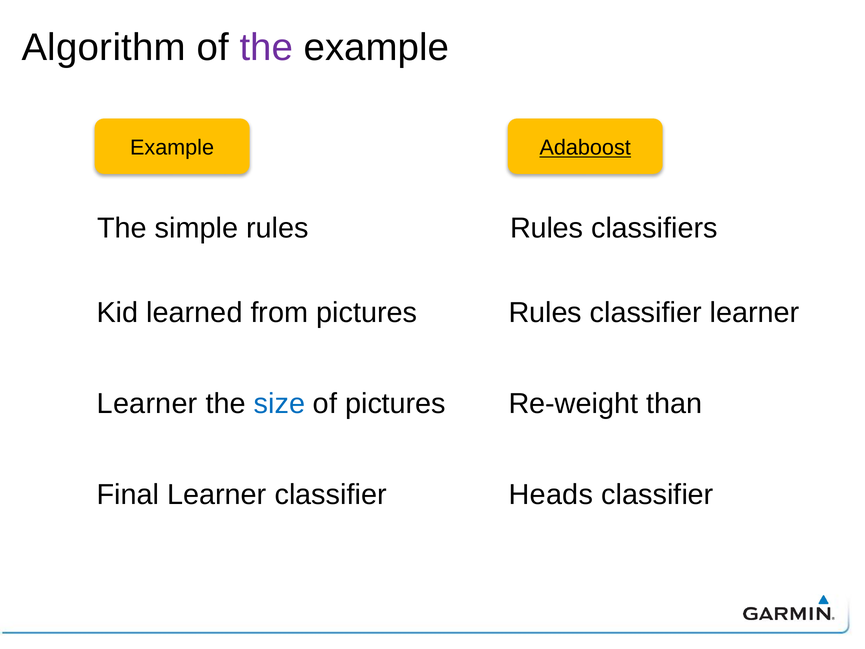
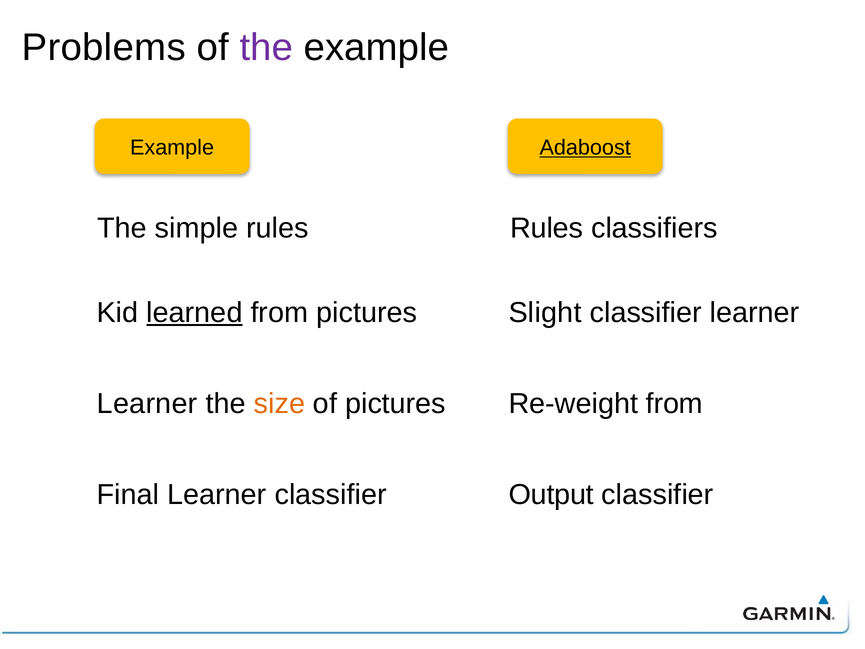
Algorithm: Algorithm -> Problems (104, 47)
learned underline: none -> present (194, 313)
pictures Rules: Rules -> Slight (545, 313)
size colour: blue -> orange (279, 403)
Re-weight than: than -> from (674, 403)
Heads: Heads -> Output (551, 494)
